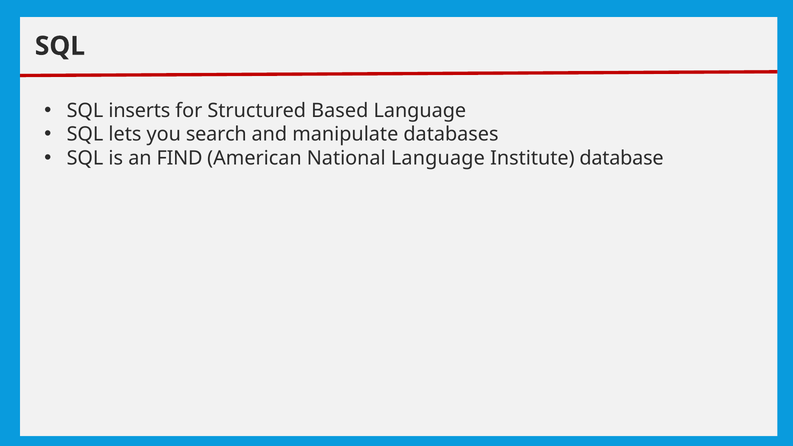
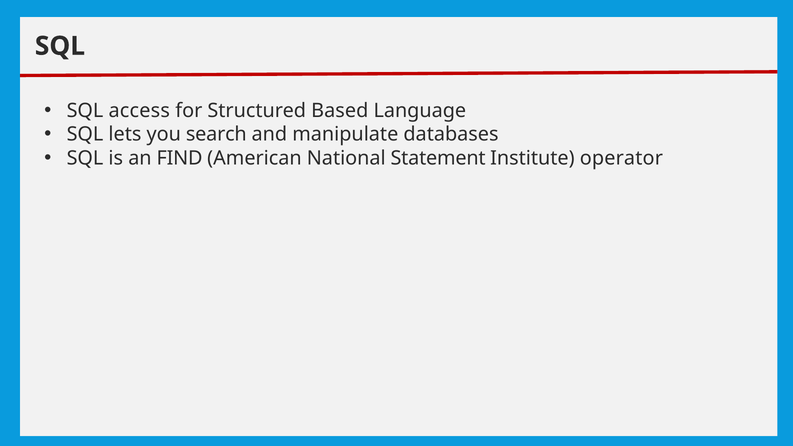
inserts: inserts -> access (139, 111)
National Language: Language -> Statement (438, 158)
database: database -> operator (621, 158)
